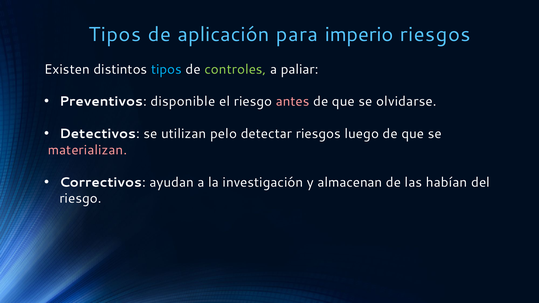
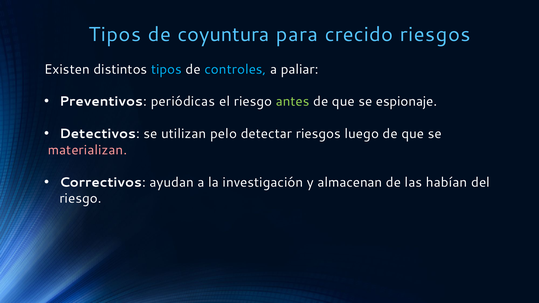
aplicación: aplicación -> coyuntura (223, 35)
imperio: imperio -> crecido (359, 35)
controles colour: light green -> light blue (235, 69)
disponible: disponible -> periódicas (183, 102)
antes colour: pink -> light green (293, 102)
olvidarse: olvidarse -> espionaje (407, 102)
